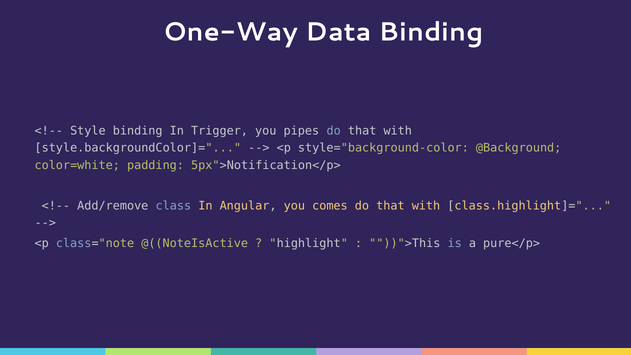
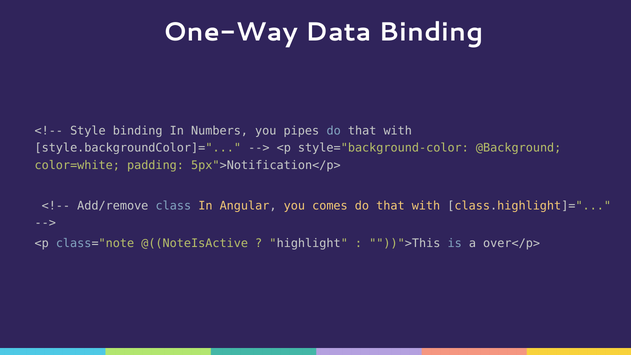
Trigger: Trigger -> Numbers (220, 131)
pure</p>: pure</p> -> over</p> (512, 243)
